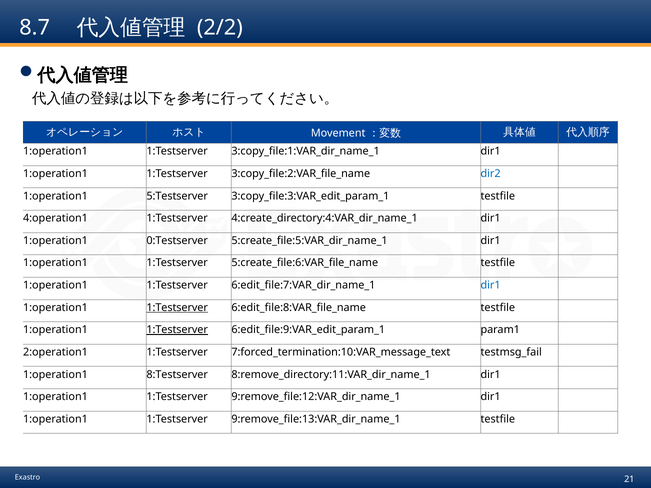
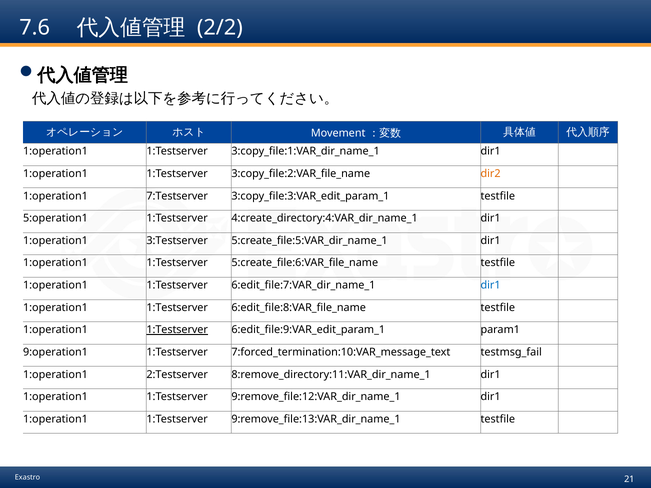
8.7: 8.7 -> 7.6 (35, 28)
dir2 colour: blue -> orange (491, 174)
5:Testserver: 5:Testserver -> 7:Testserver (177, 196)
4:operation1: 4:operation1 -> 5:operation1 (55, 218)
0:Testserver: 0:Testserver -> 3:Testserver (177, 241)
1:Testserver underline: present -> none (177, 308)
2:operation1: 2:operation1 -> 9:operation1 (55, 352)
8:Testserver: 8:Testserver -> 2:Testserver (177, 375)
